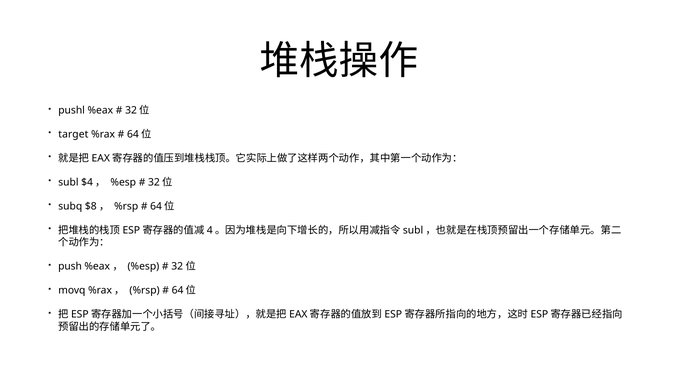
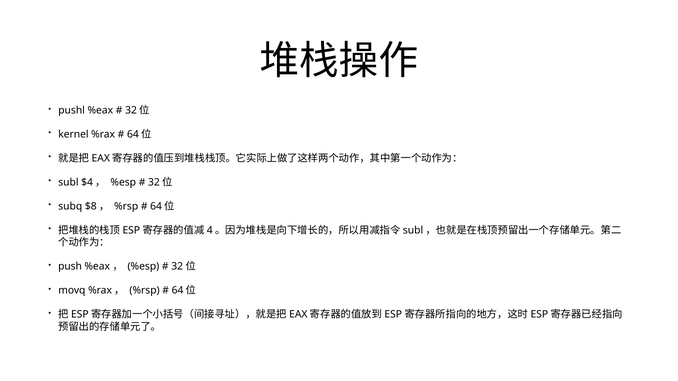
target: target -> kernel (73, 134)
